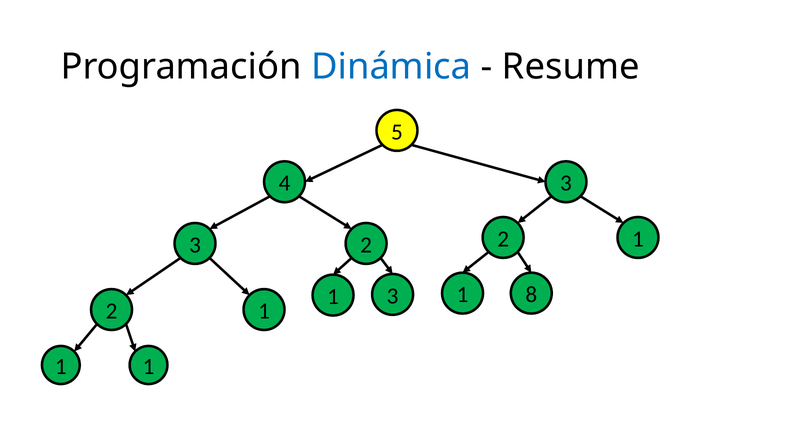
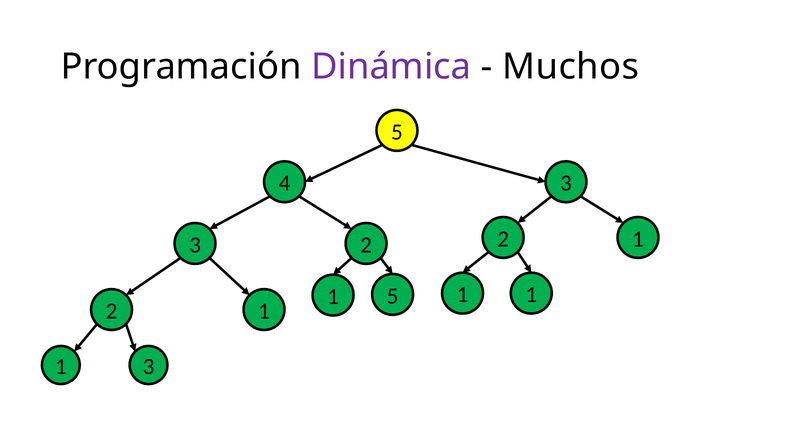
Dinámica colour: blue -> purple (391, 67)
Resume: Resume -> Muchos (571, 67)
8: 8 -> 1 (531, 295)
1 3: 3 -> 5 (393, 296)
1: 1 -> 3 (149, 367)
